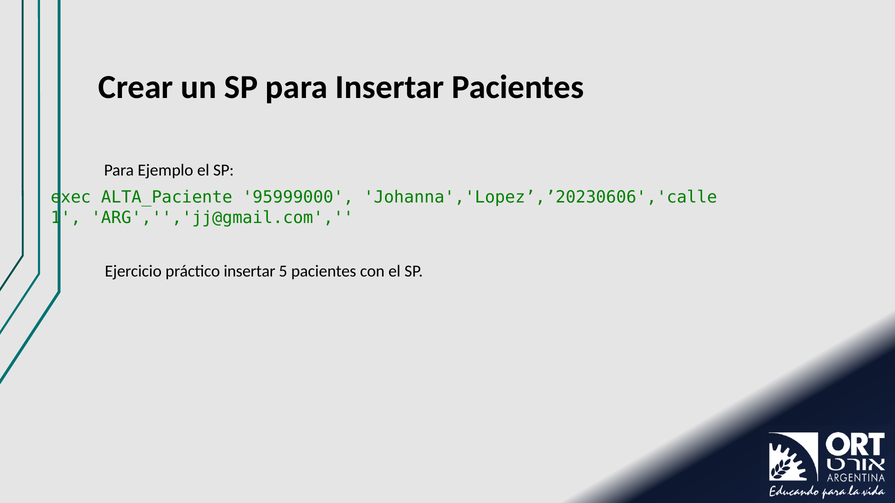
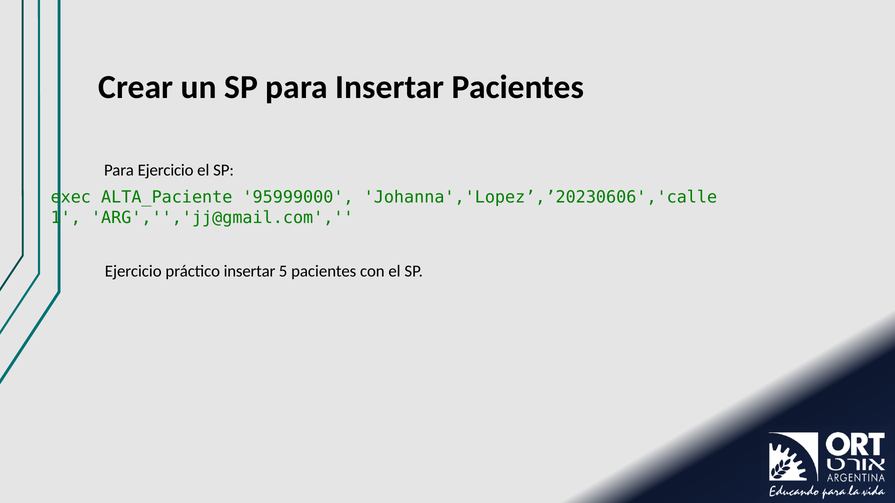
Para Ejemplo: Ejemplo -> Ejercicio (166, 170)
